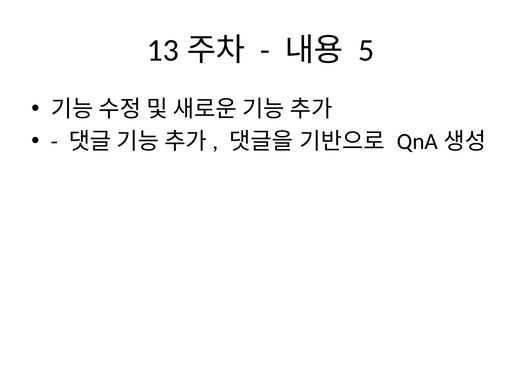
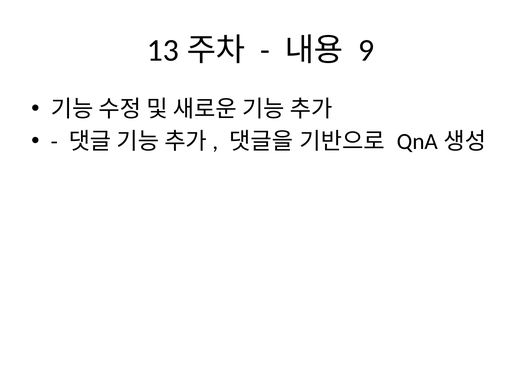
5: 5 -> 9 (366, 50)
